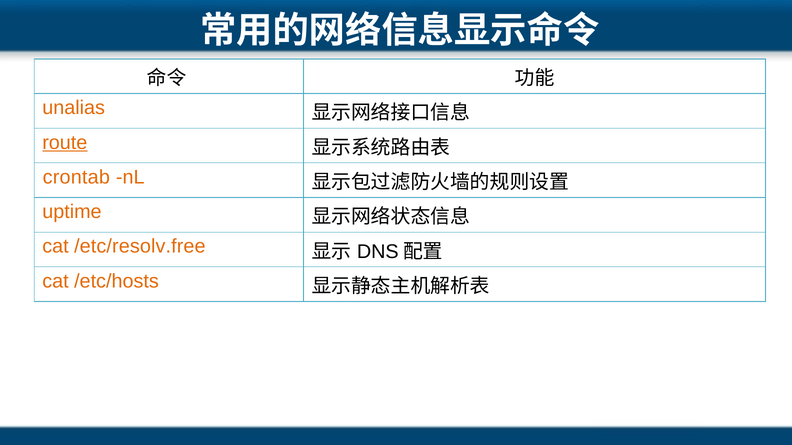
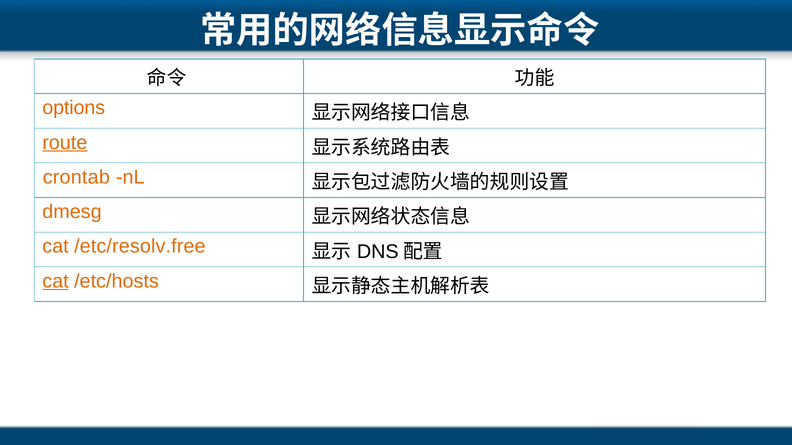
unalias: unalias -> options (74, 108)
uptime: uptime -> dmesg (72, 212)
cat underline: none -> present (55, 281)
